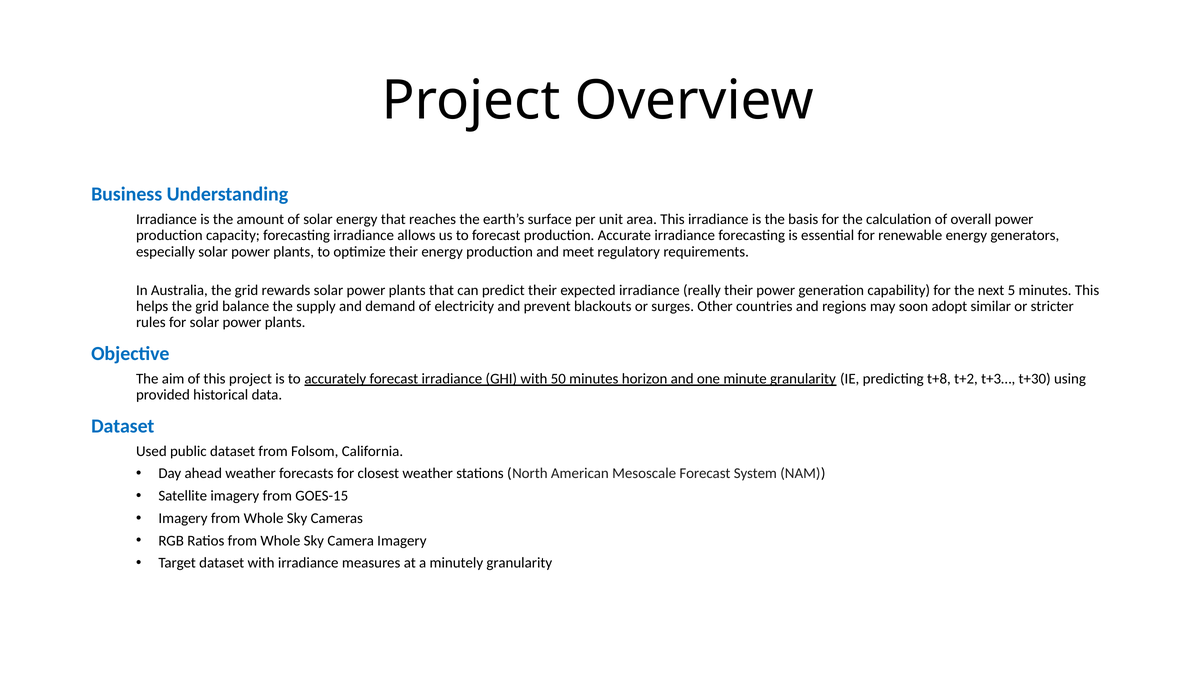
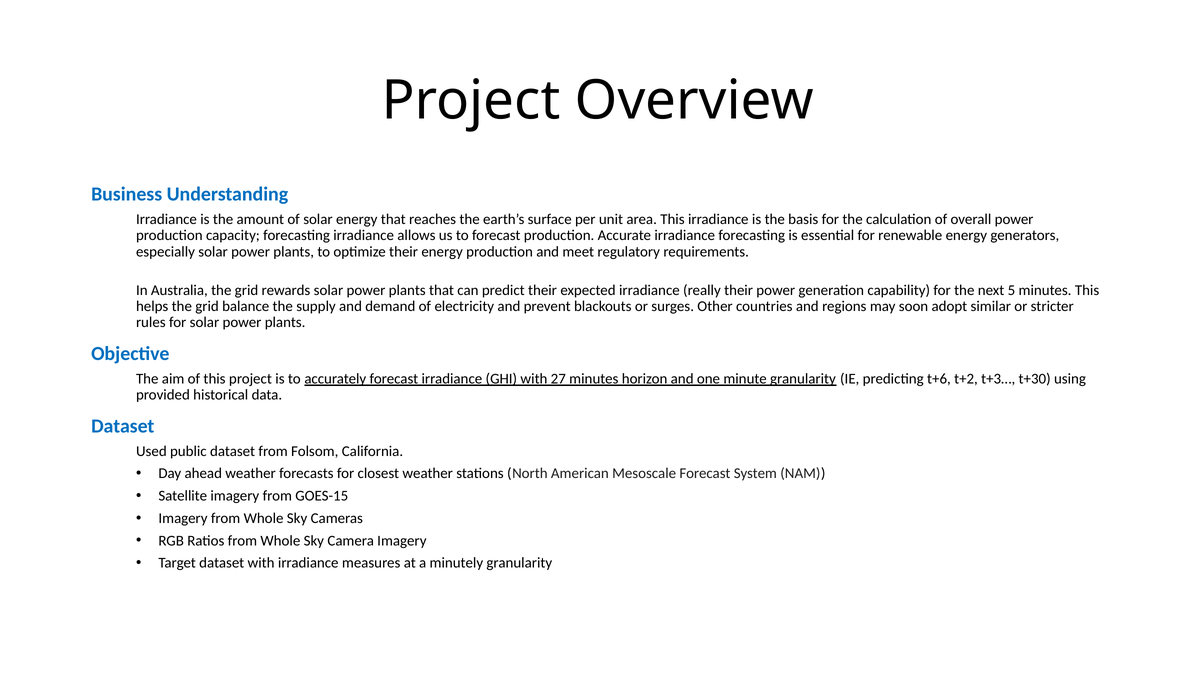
50: 50 -> 27 (558, 379)
t+8: t+8 -> t+6 (939, 379)
